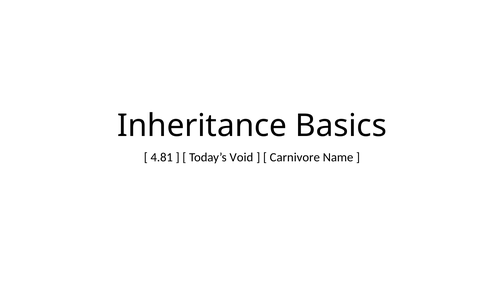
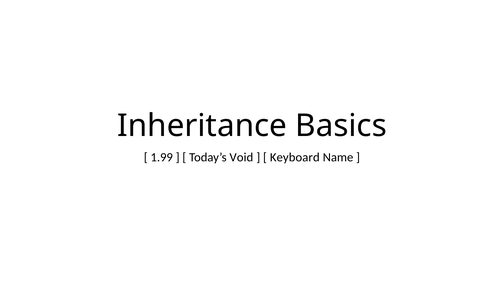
4.81: 4.81 -> 1.99 (162, 158)
Carnivore: Carnivore -> Keyboard (295, 158)
